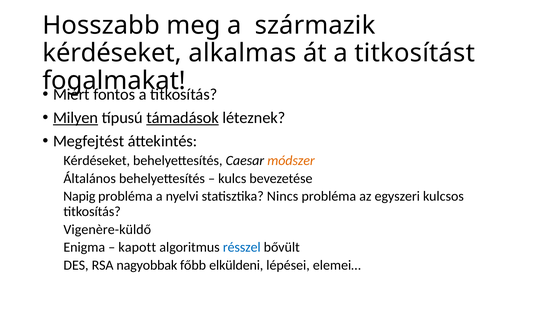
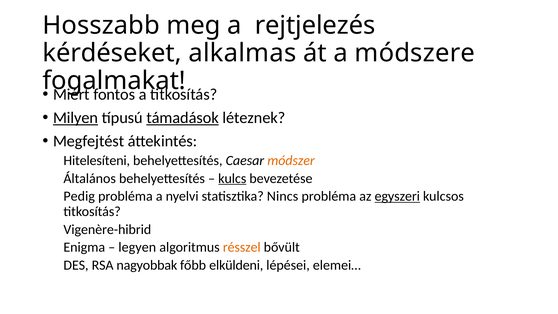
származik: származik -> rejtjelezés (315, 25)
titkosítást: titkosítást -> módszere (415, 53)
Kérdéseket: Kérdéseket -> Hitelesíteni (97, 160)
kulcs underline: none -> present (232, 178)
Napig: Napig -> Pedig (79, 196)
egyszeri underline: none -> present (397, 196)
Vigenère-küldő: Vigenère-küldő -> Vigenère-hibrid (107, 229)
kapott: kapott -> legyen (137, 247)
résszel colour: blue -> orange (242, 247)
